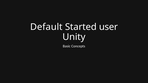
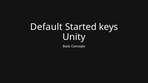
user: user -> keys (108, 27)
